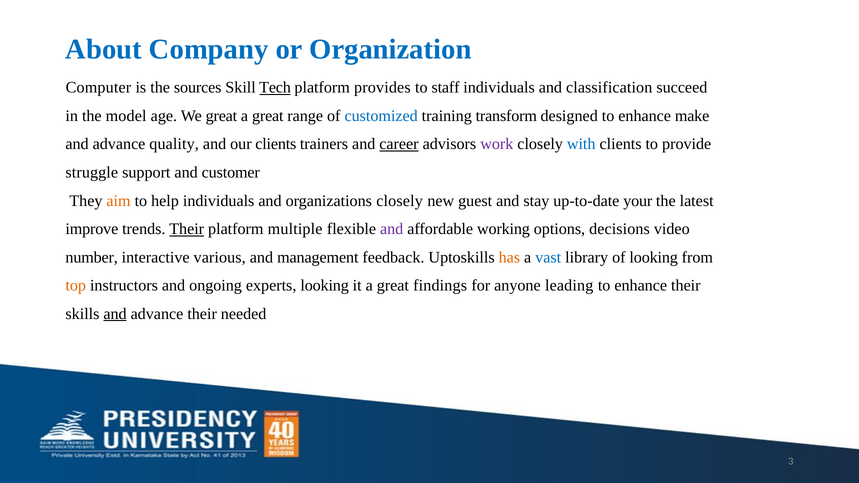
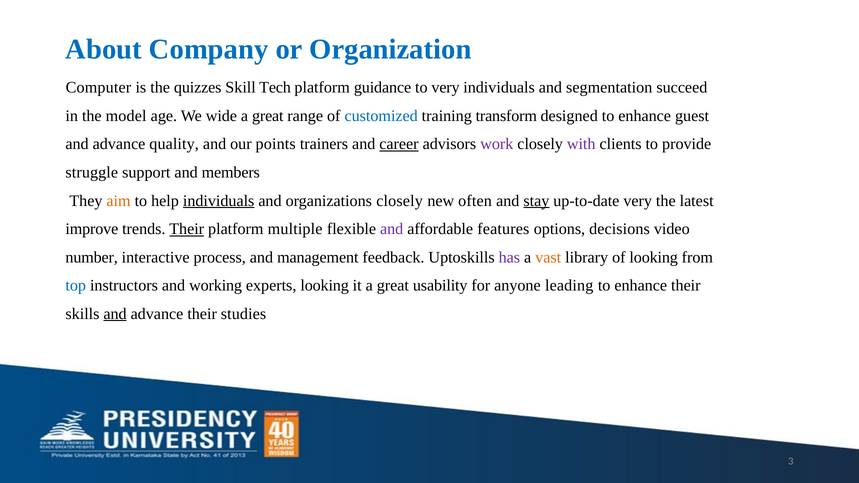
sources: sources -> quizzes (198, 88)
Tech underline: present -> none (275, 88)
provides: provides -> guidance (383, 88)
to staff: staff -> very (446, 88)
classification: classification -> segmentation (609, 88)
We great: great -> wide (221, 116)
make: make -> guest (692, 116)
our clients: clients -> points (276, 144)
with colour: blue -> purple (581, 144)
customer: customer -> members (231, 172)
individuals underline: none -> present (219, 201)
guest: guest -> often (475, 201)
stay underline: none -> present (536, 201)
up-to-date your: your -> very (638, 201)
working: working -> features (503, 229)
various: various -> process (220, 257)
has colour: orange -> purple (509, 257)
vast colour: blue -> orange (548, 257)
top colour: orange -> blue (76, 286)
ongoing: ongoing -> working (216, 286)
findings: findings -> usability (440, 286)
needed: needed -> studies (244, 314)
